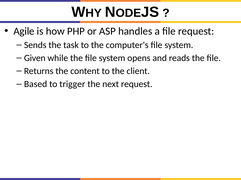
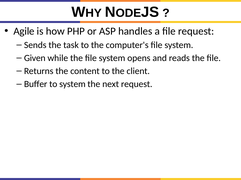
Based: Based -> Buffer (36, 84)
to trigger: trigger -> system (72, 84)
